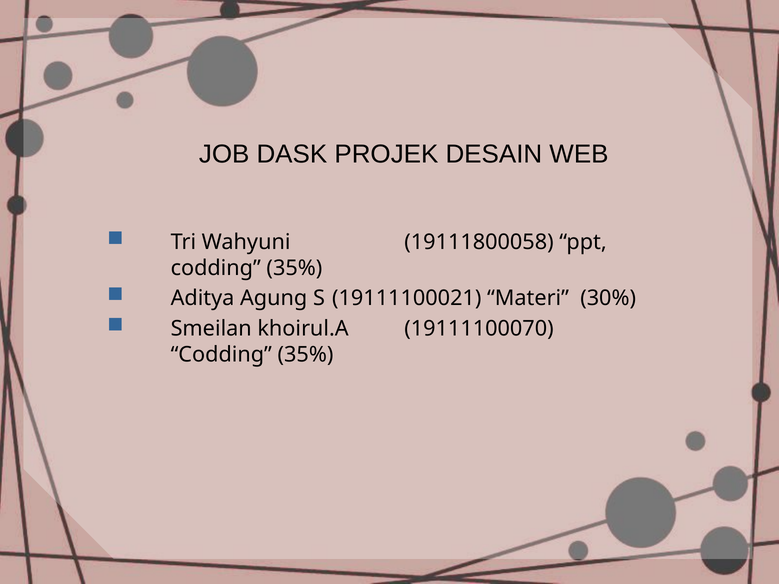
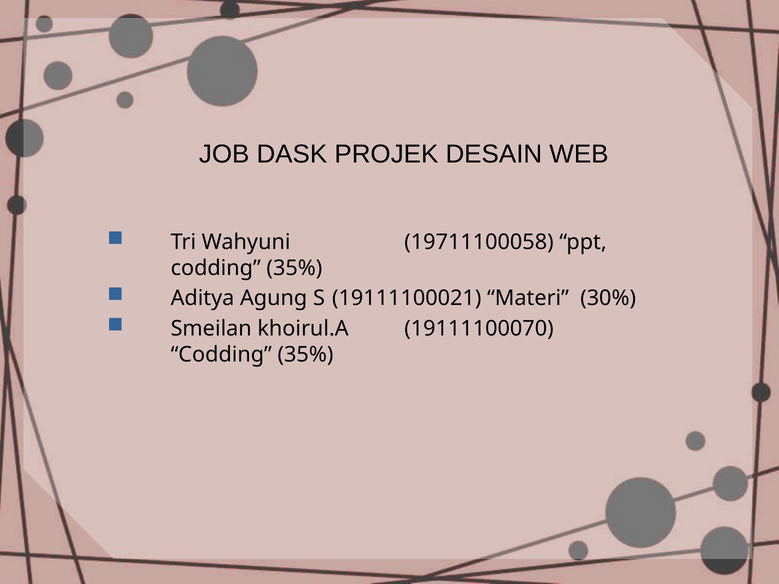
19111800058: 19111800058 -> 19711100058 (479, 242)
